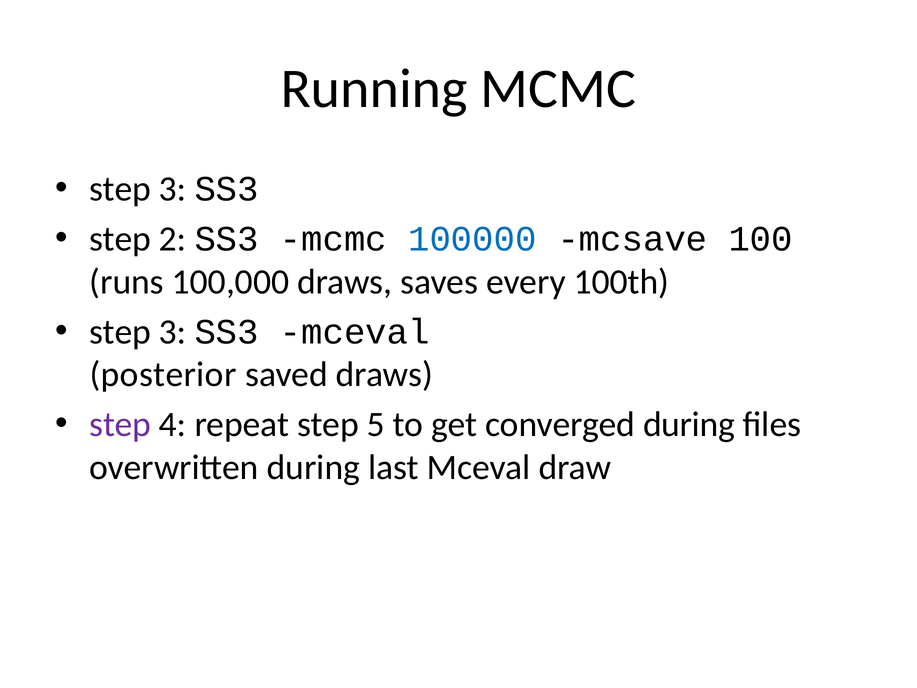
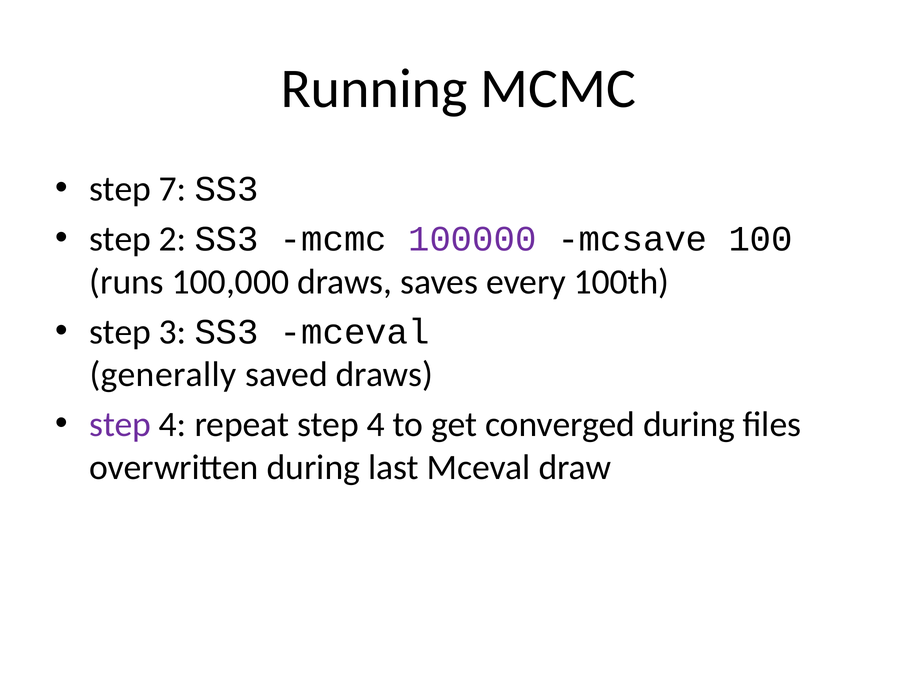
3: 3 -> 7 (173, 189)
100000 colour: blue -> purple (472, 239)
posterior: posterior -> generally (163, 375)
repeat step 5: 5 -> 4 (376, 424)
